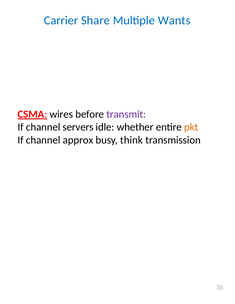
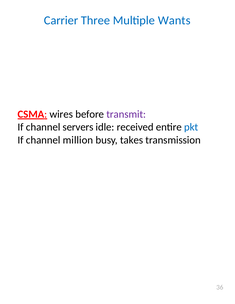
Share: Share -> Three (95, 20)
whether: whether -> received (135, 127)
pkt colour: orange -> blue (191, 127)
approx: approx -> million (78, 140)
think: think -> takes (132, 140)
